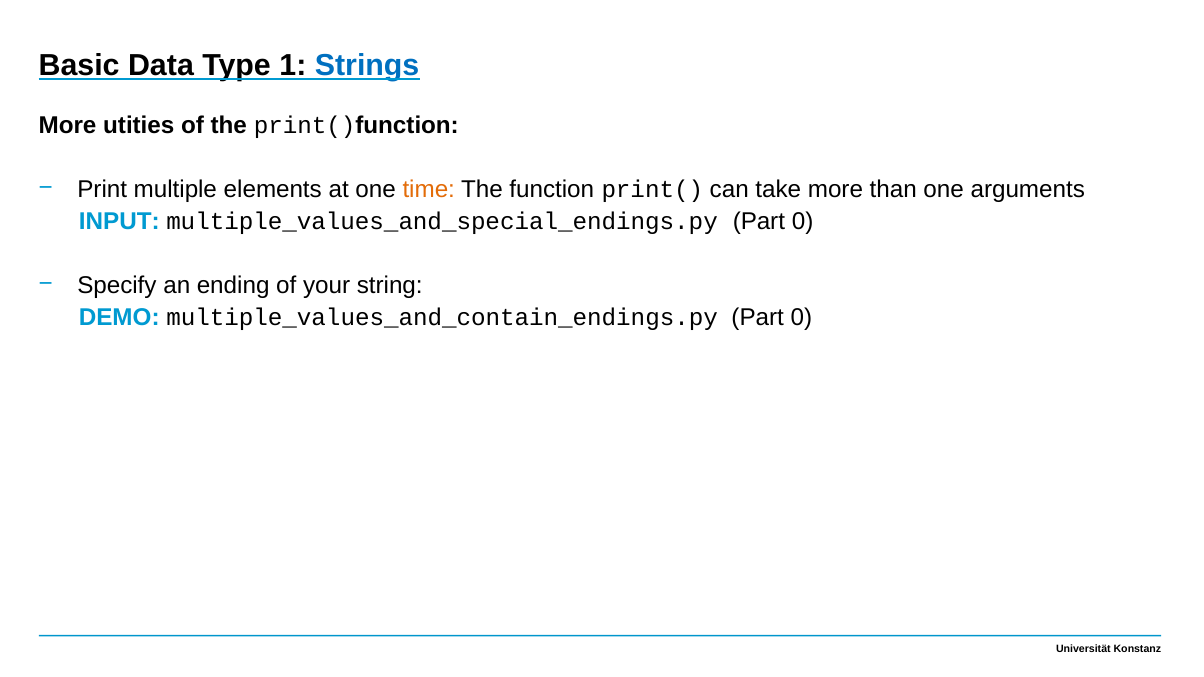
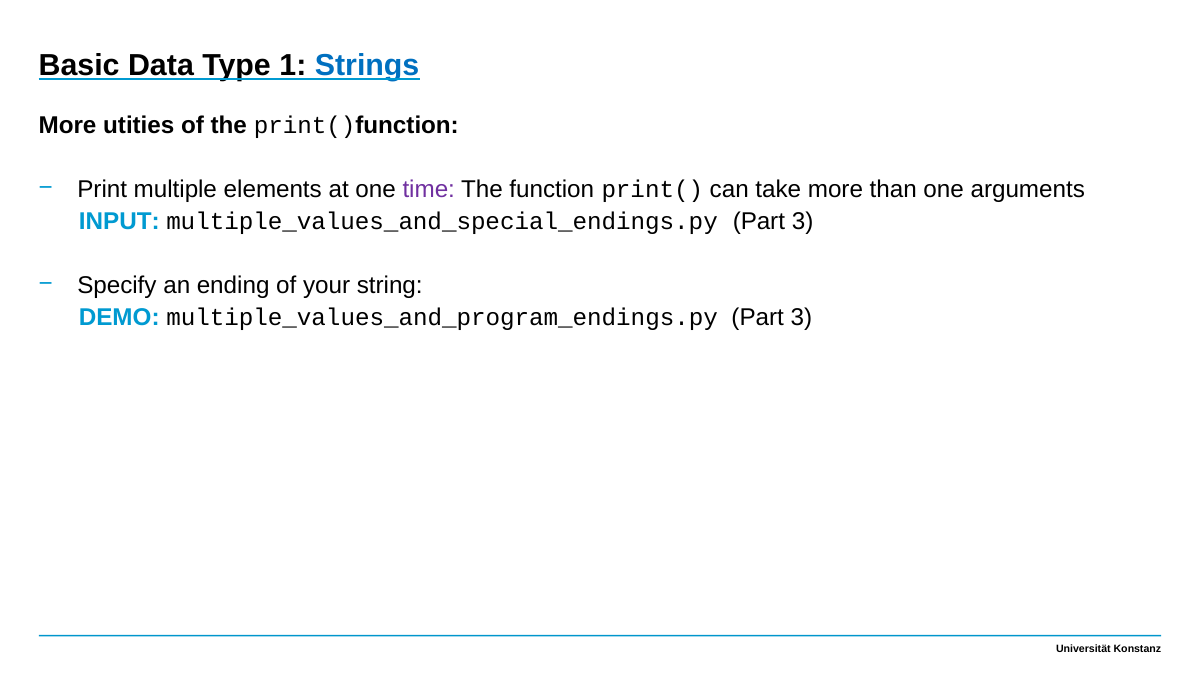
time colour: orange -> purple (429, 189)
multiple_values_and_special_endings.py Part 0: 0 -> 3 (803, 221)
multiple_values_and_contain_endings.py: multiple_values_and_contain_endings.py -> multiple_values_and_program_endings.py (442, 317)
0: 0 -> 3 (801, 317)
